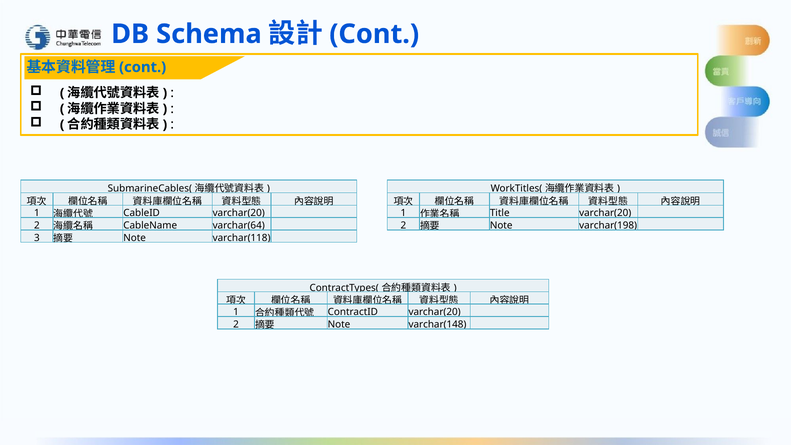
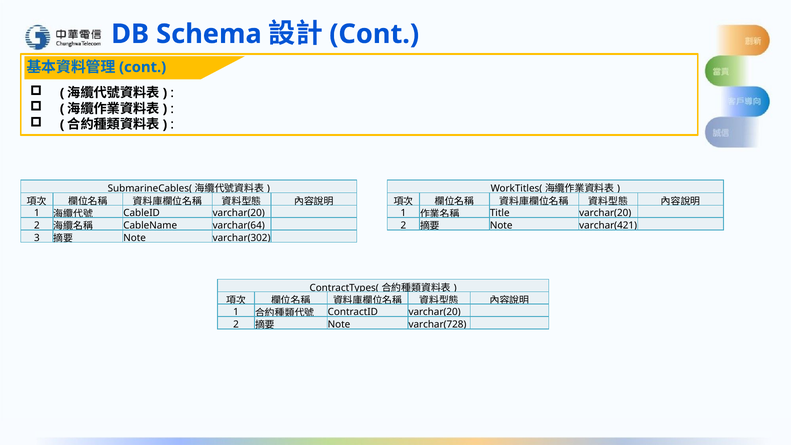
varchar(198: varchar(198 -> varchar(421 (608, 225)
varchar(118: varchar(118 -> varchar(302 (242, 238)
varchar(148: varchar(148 -> varchar(728 (437, 324)
